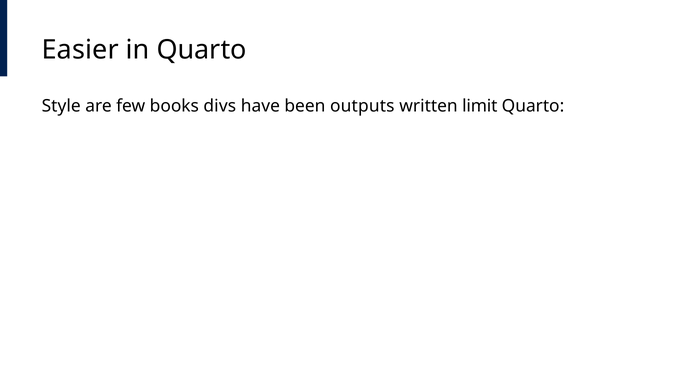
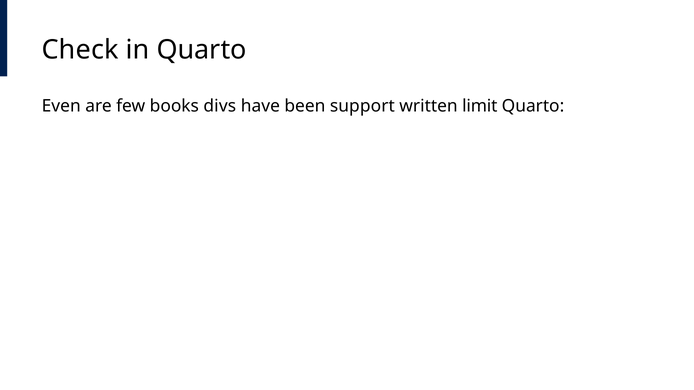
Easier: Easier -> Check (80, 50)
Style: Style -> Even (61, 106)
outputs: outputs -> support (362, 106)
